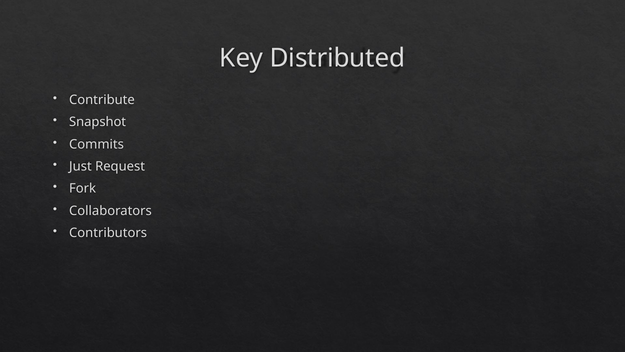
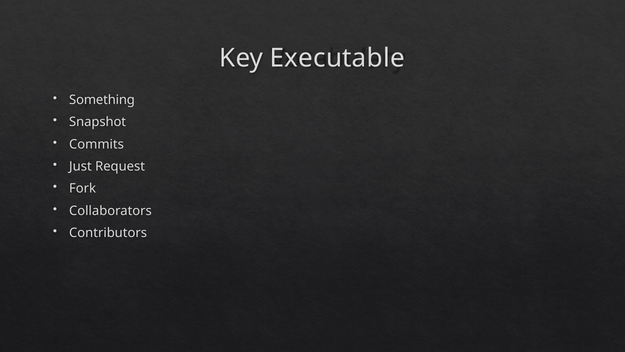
Distributed: Distributed -> Executable (337, 58)
Contribute: Contribute -> Something (102, 100)
